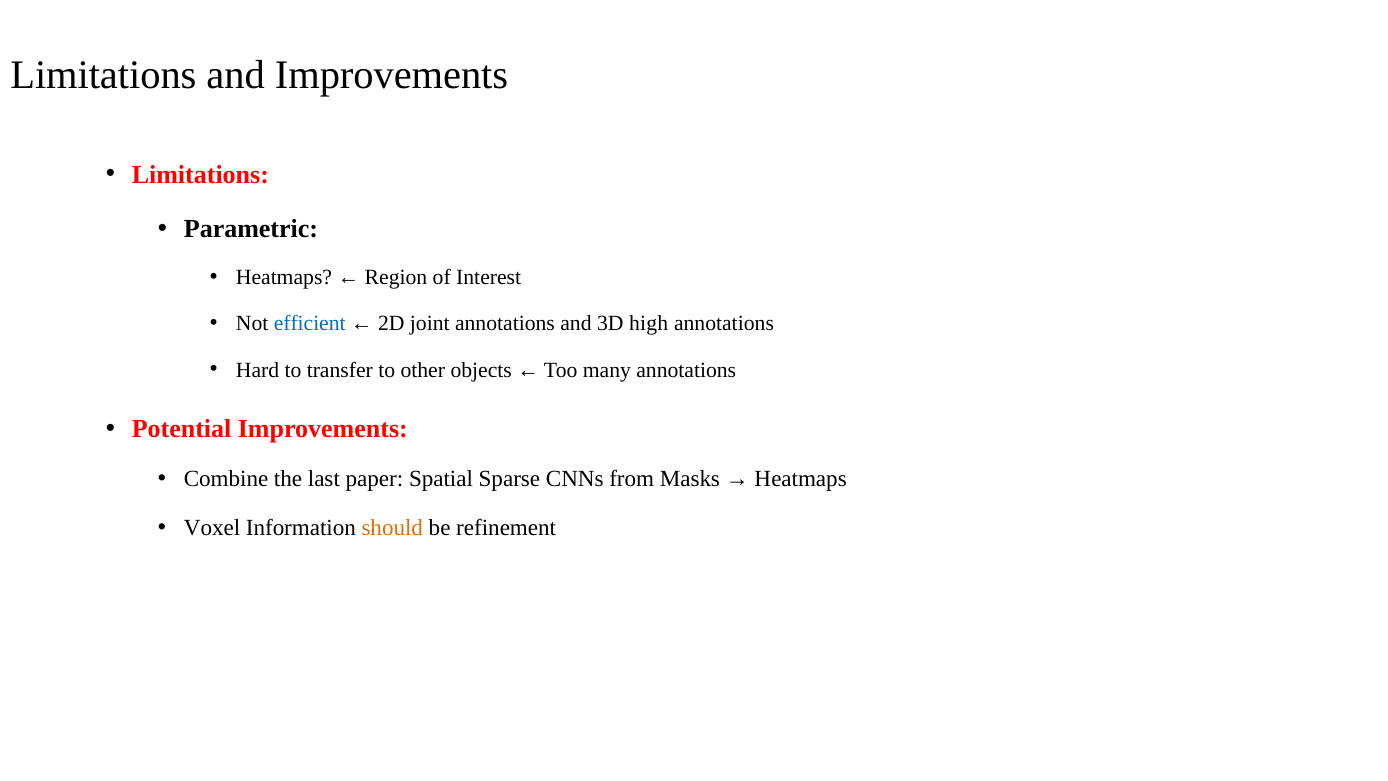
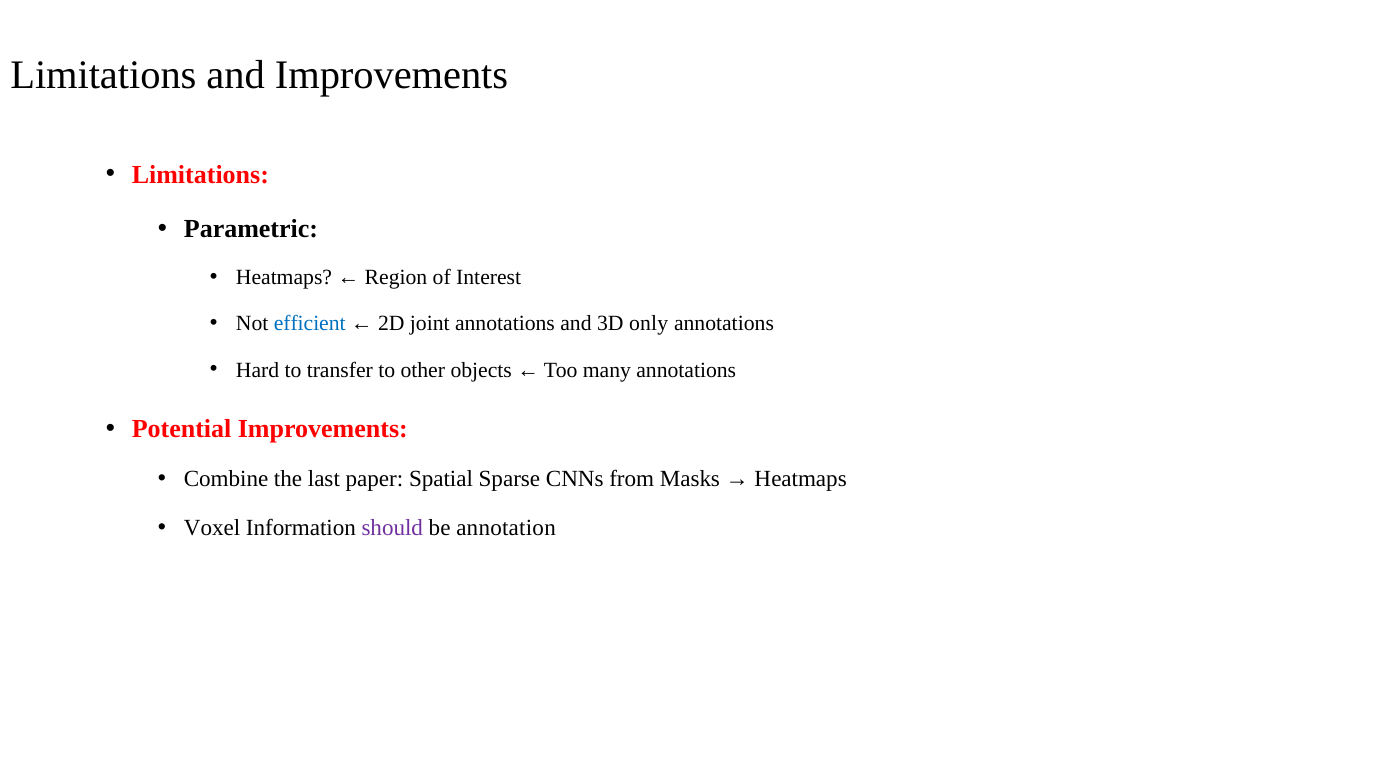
high: high -> only (649, 324)
should colour: orange -> purple (392, 528)
refinement: refinement -> annotation (506, 528)
